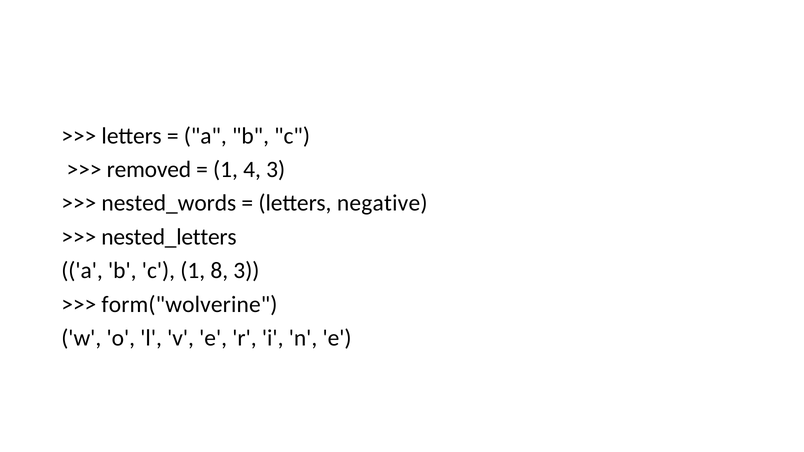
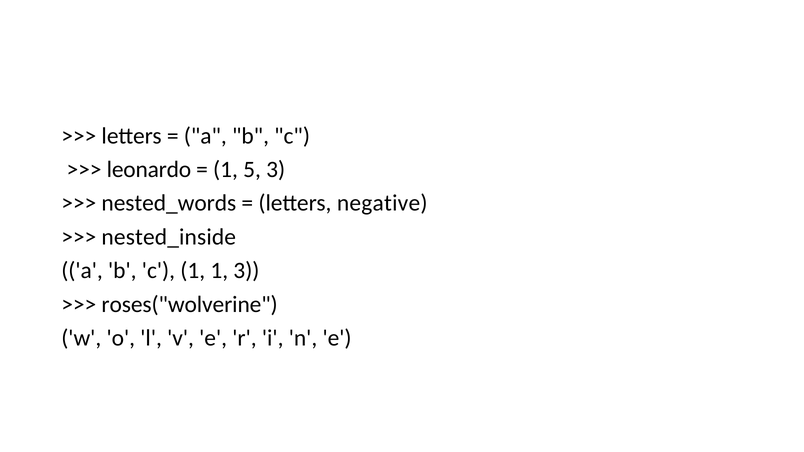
removed: removed -> leonardo (149, 170)
4: 4 -> 5 (252, 170)
nested_letters: nested_letters -> nested_inside (169, 237)
1 8: 8 -> 1 (219, 271)
form("wolverine: form("wolverine -> roses("wolverine (190, 304)
